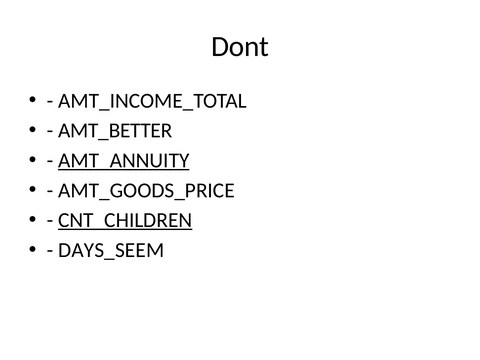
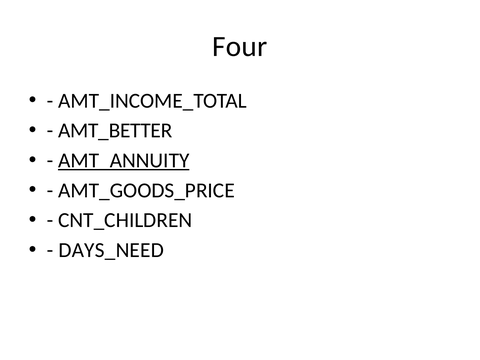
Dont: Dont -> Four (240, 46)
CNT_CHILDREN underline: present -> none (125, 220)
DAYS_SEEM: DAYS_SEEM -> DAYS_NEED (111, 250)
